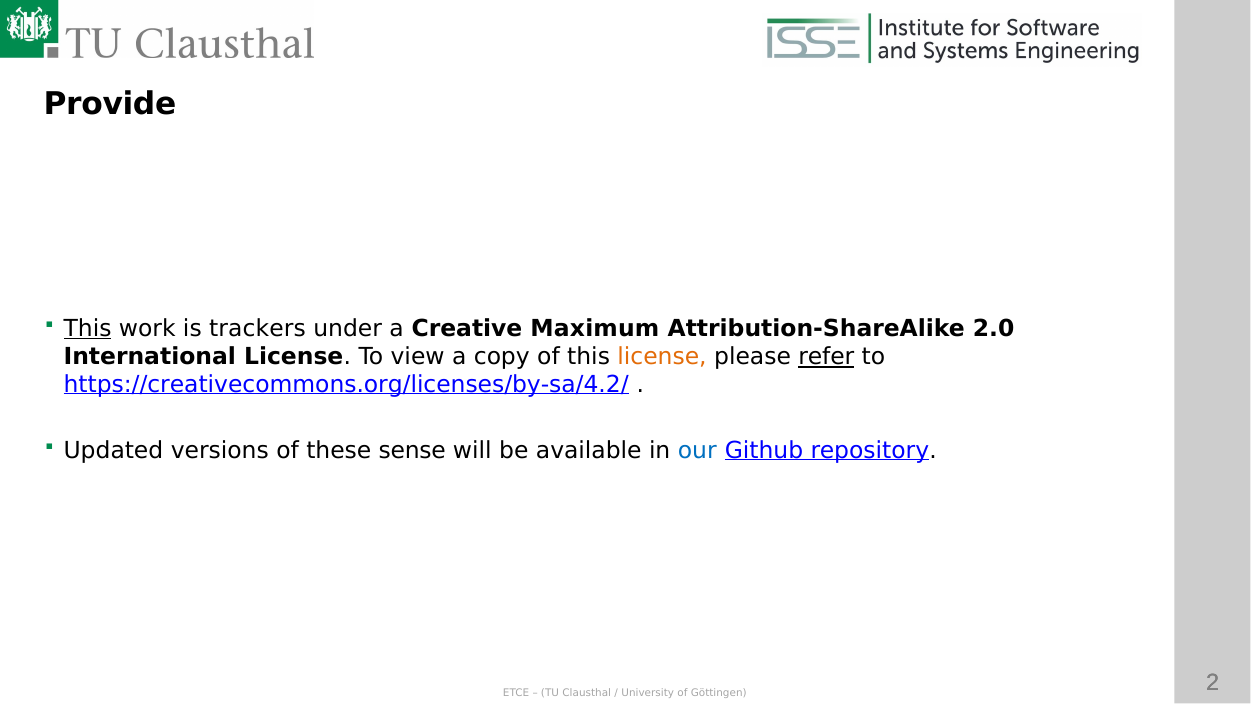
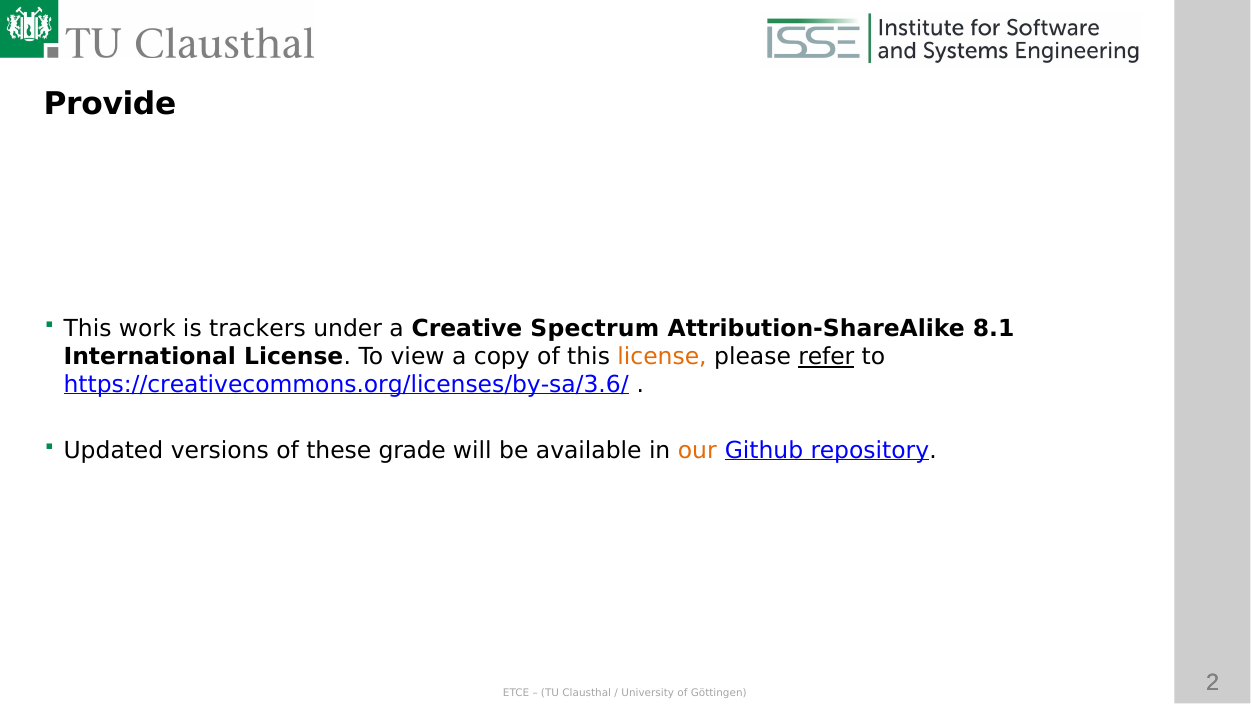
This underline: present -> none (88, 329)
Maximum: Maximum -> Spectrum (595, 329)
2.0: 2.0 -> 8.1 (994, 329)
https://creativecommons.org/licenses/by-sa/4.2/: https://creativecommons.org/licenses/by-sa/4.2/ -> https://creativecommons.org/licenses/by-sa/3.6/ (346, 385)
sense: sense -> grade (412, 451)
our colour: blue -> orange (697, 451)
